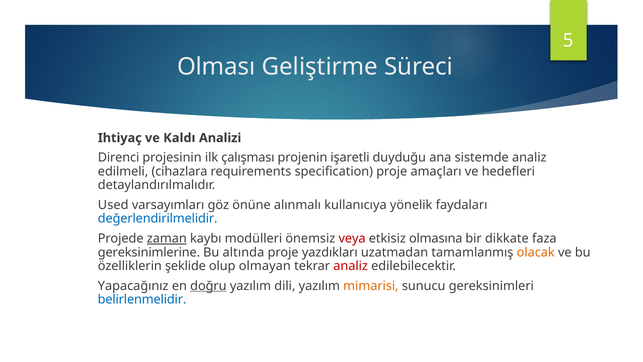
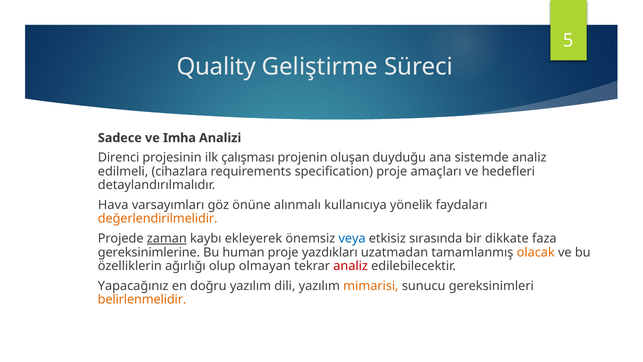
Olması: Olması -> Quality (216, 67)
Ihtiyaç: Ihtiyaç -> Sadece (120, 138)
Kaldı: Kaldı -> Imha (179, 138)
işaretli: işaretli -> oluşan (350, 158)
Used: Used -> Hava (113, 205)
değerlendirilmelidir colour: blue -> orange (158, 219)
modülleri: modülleri -> ekleyerek (253, 238)
veya colour: red -> blue (352, 238)
olmasına: olmasına -> sırasında (436, 238)
altında: altında -> human (244, 252)
şeklide: şeklide -> ağırlığı (185, 266)
doğru underline: present -> none (208, 286)
belirlenmelidir colour: blue -> orange (142, 299)
